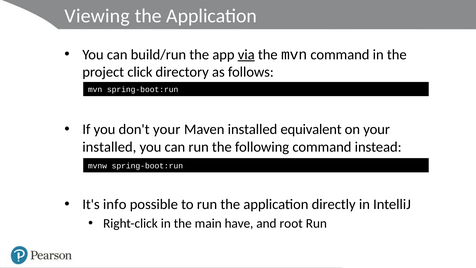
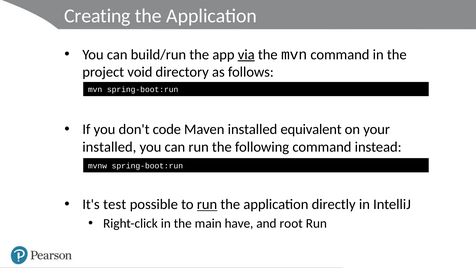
Viewing: Viewing -> Creating (97, 16)
project click: click -> void (140, 72)
don't your: your -> code (167, 129)
info: info -> test (115, 204)
run underline: none -> present (207, 204)
